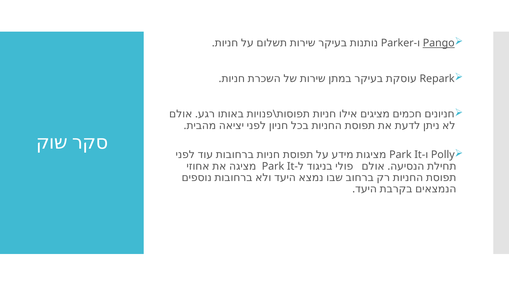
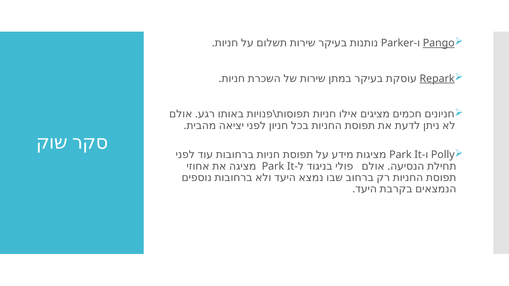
Repark underline: none -> present (437, 79)
